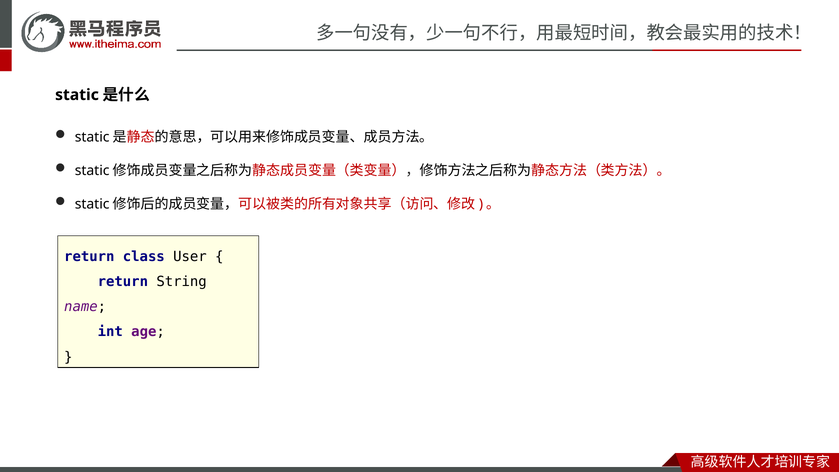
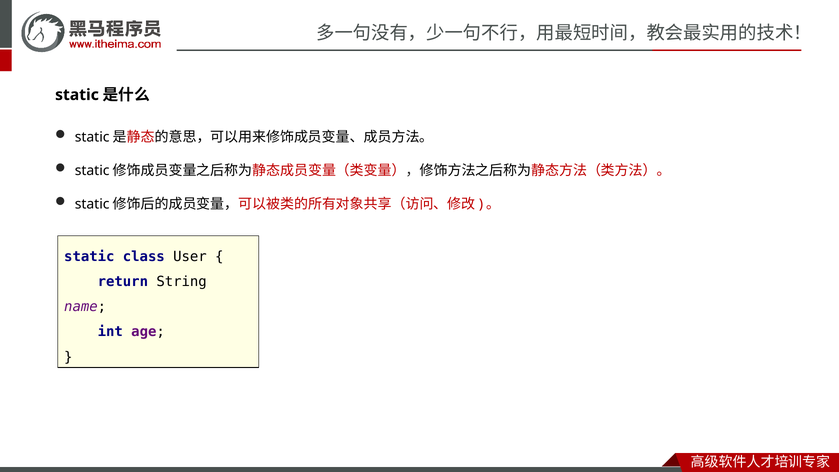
return: return -> static (89, 256)
